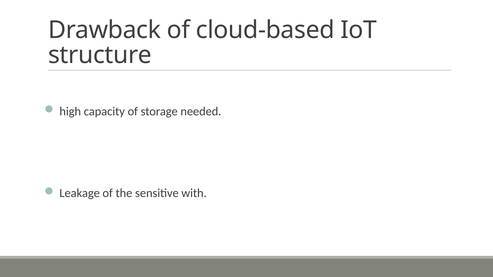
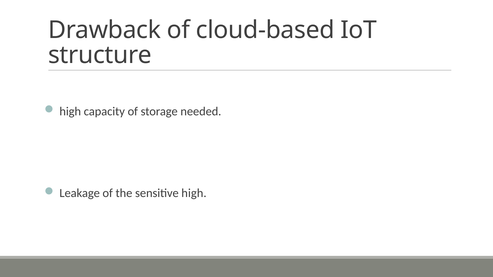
sensitive with: with -> high (194, 193)
